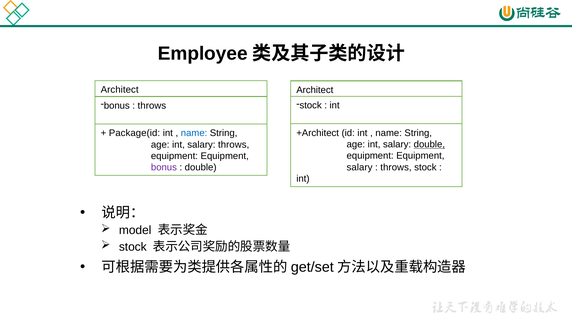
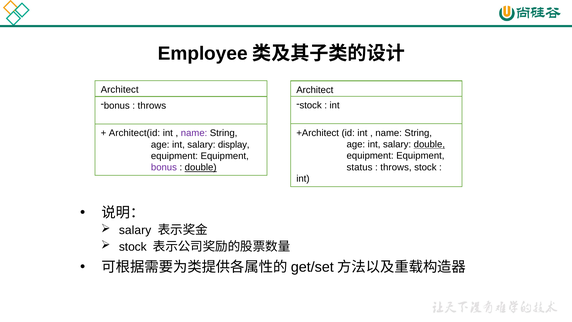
Package(id: Package(id -> Architect(id (135, 133)
name colour: blue -> purple (194, 133)
salary throws: throws -> display (234, 144)
salary: salary -> status (360, 167)
double underline: none -> present (201, 167)
model: model -> salary (135, 230)
